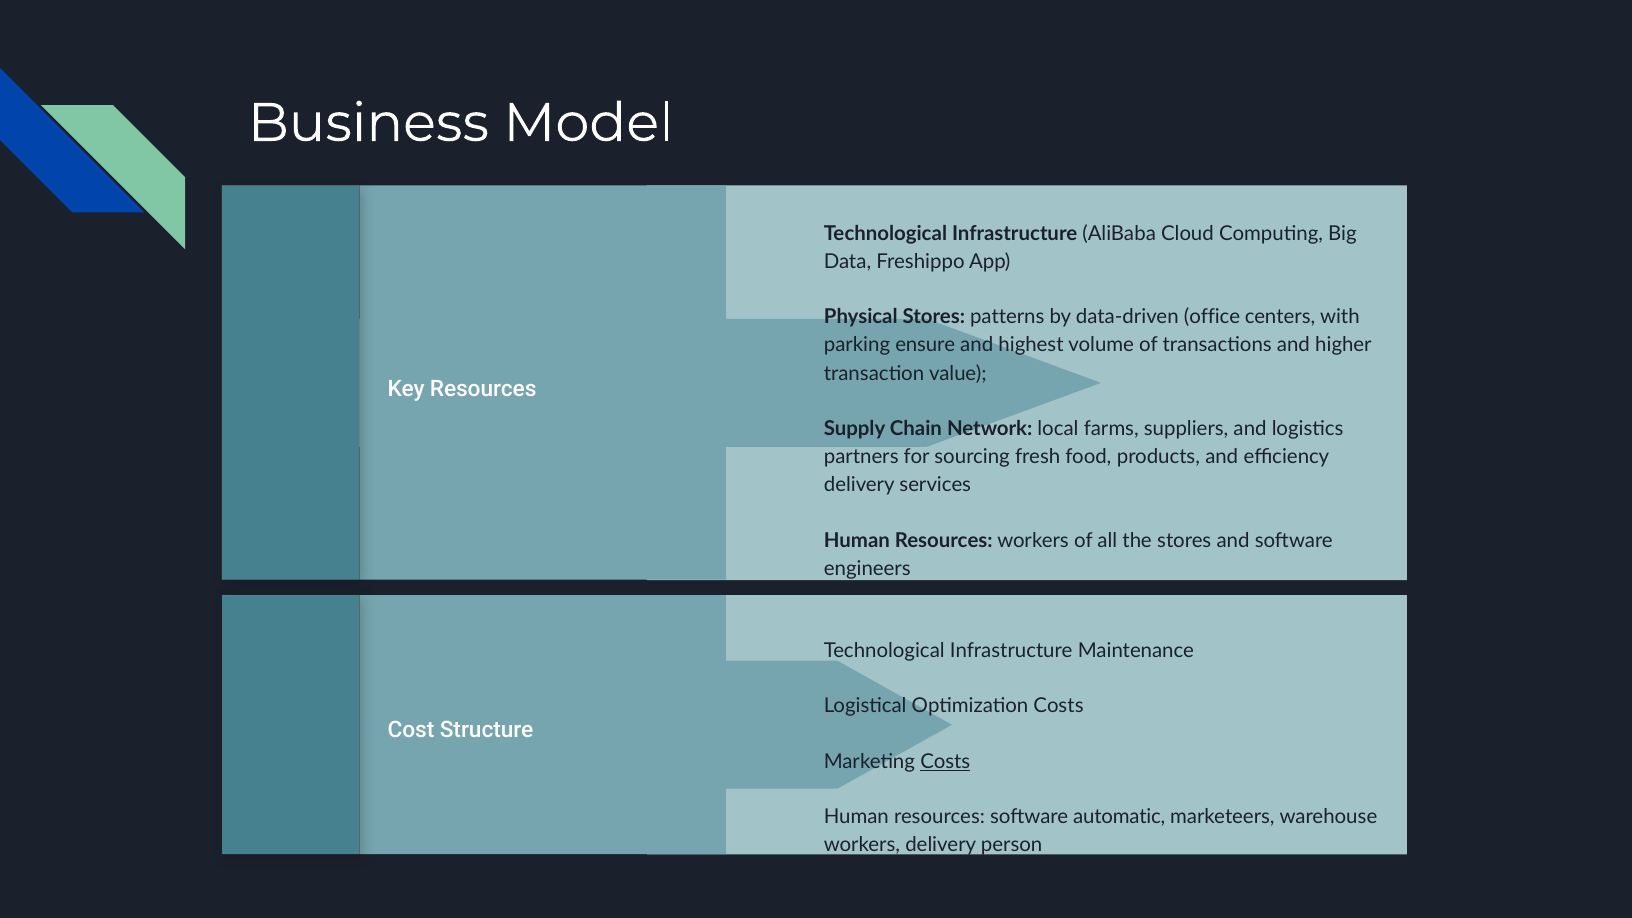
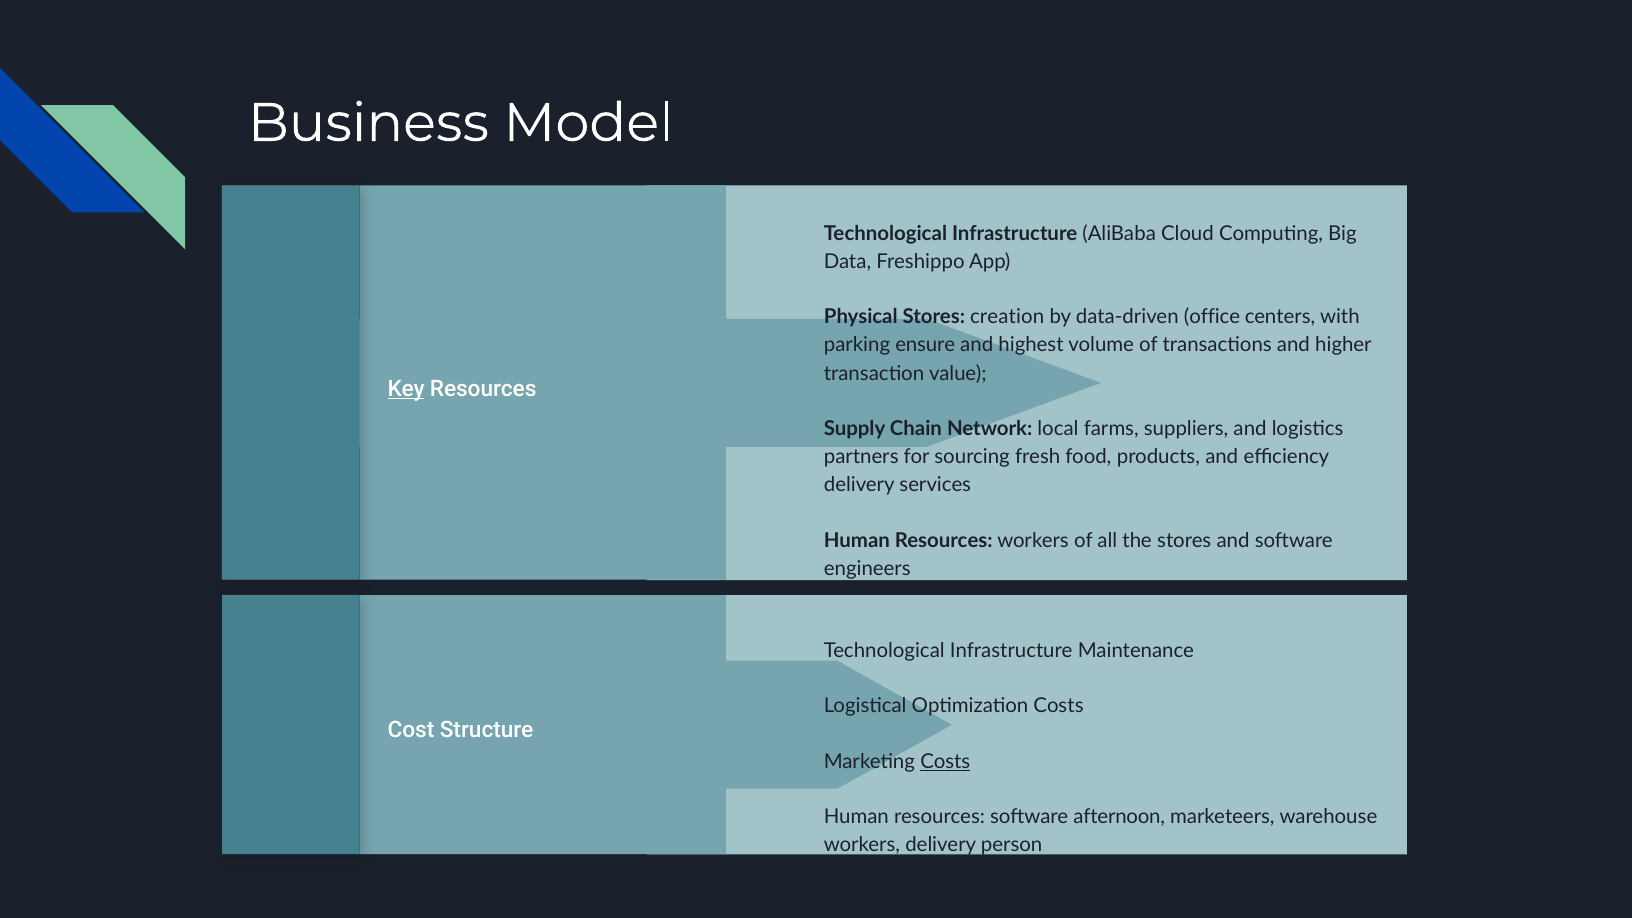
patterns: patterns -> creation (1007, 317)
Key underline: none -> present (406, 389)
automatic: automatic -> afternoon (1119, 817)
